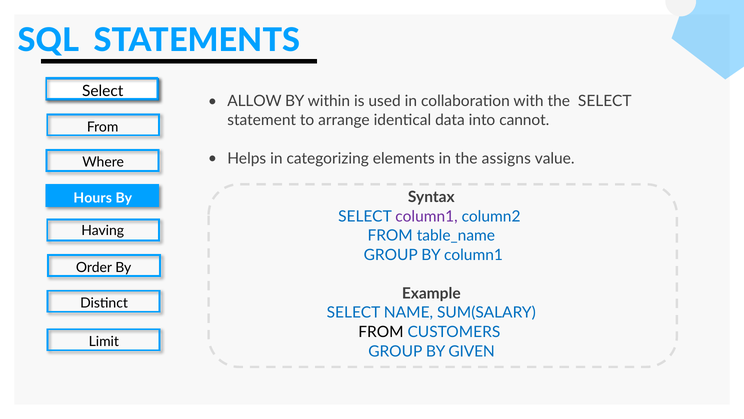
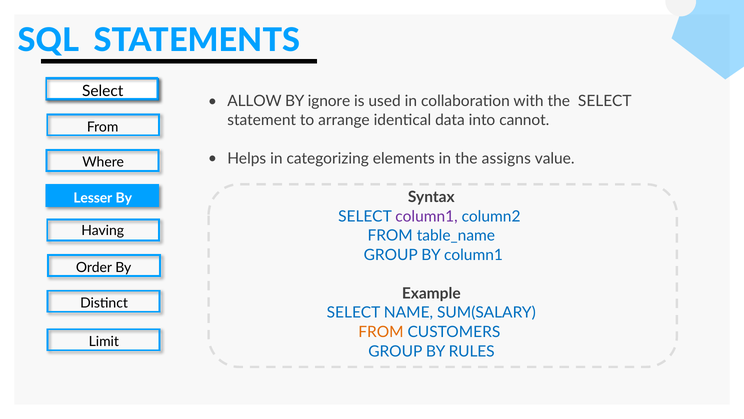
within: within -> ignore (329, 101)
Hours: Hours -> Lesser (93, 198)
FROM colour: black -> orange (381, 332)
GIVEN: GIVEN -> RULES (472, 351)
